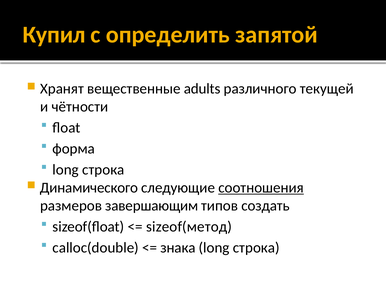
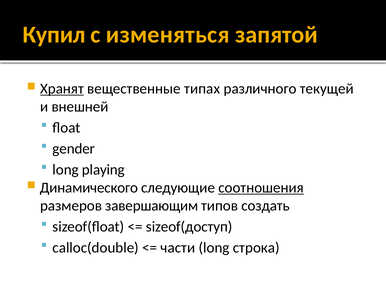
определить: определить -> изменяться (168, 35)
Хранят underline: none -> present (62, 89)
adults: adults -> типах (202, 89)
чётности: чётности -> внешней (80, 107)
форма: форма -> gender (74, 149)
строка: строка -> playing (103, 170)
sizeof(метод: sizeof(метод -> sizeof(доступ (189, 227)
знака: знака -> части (178, 248)
